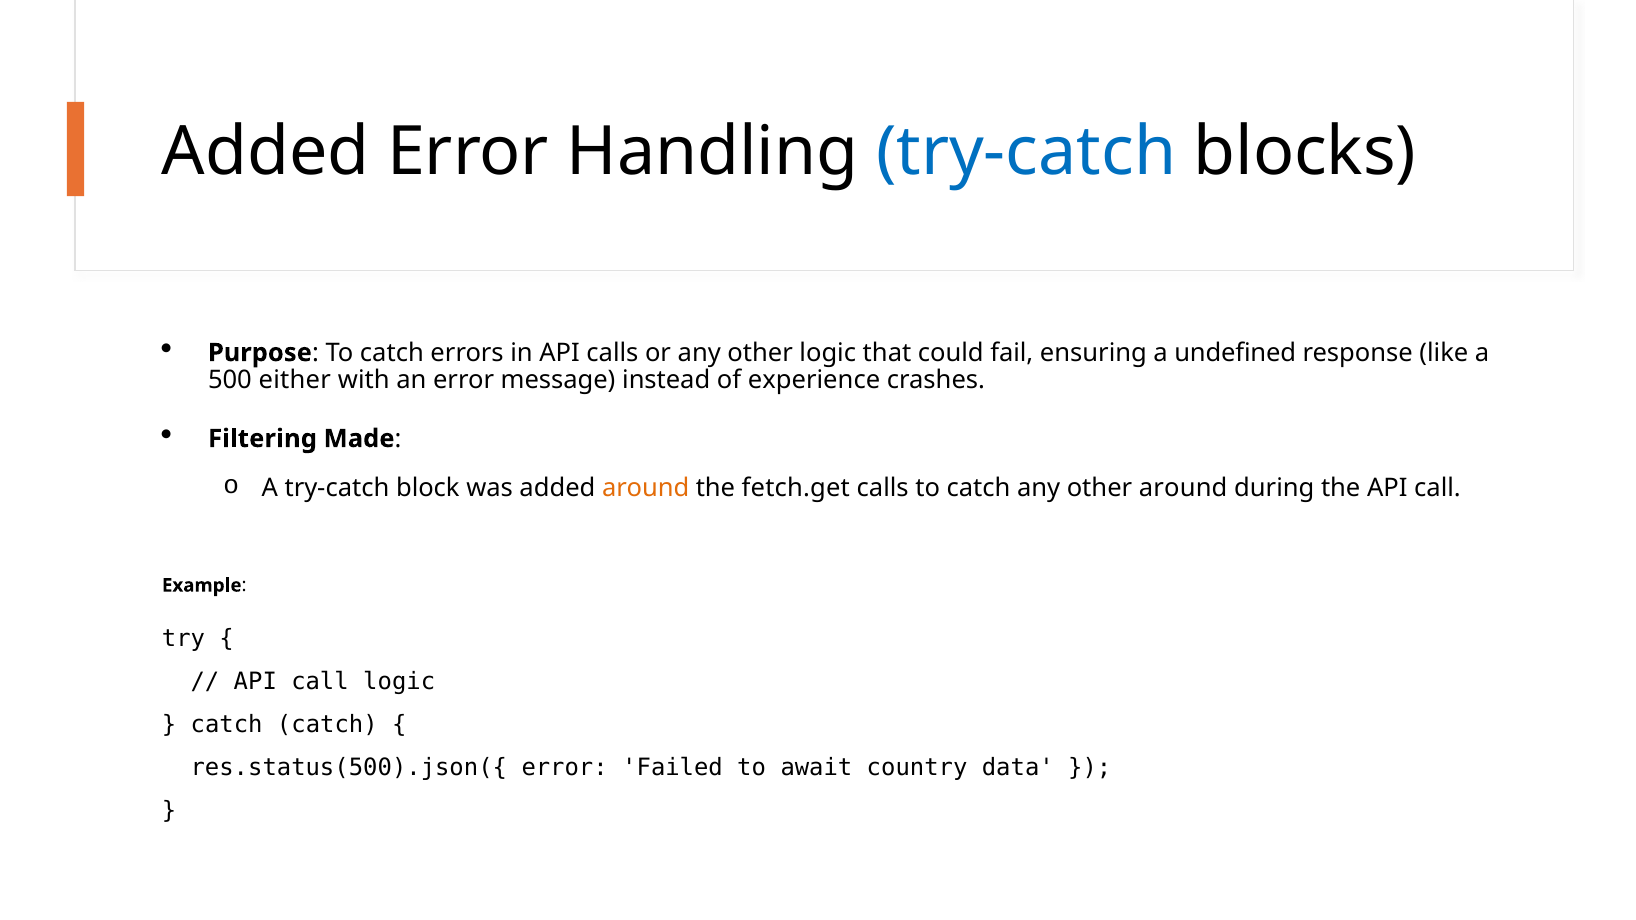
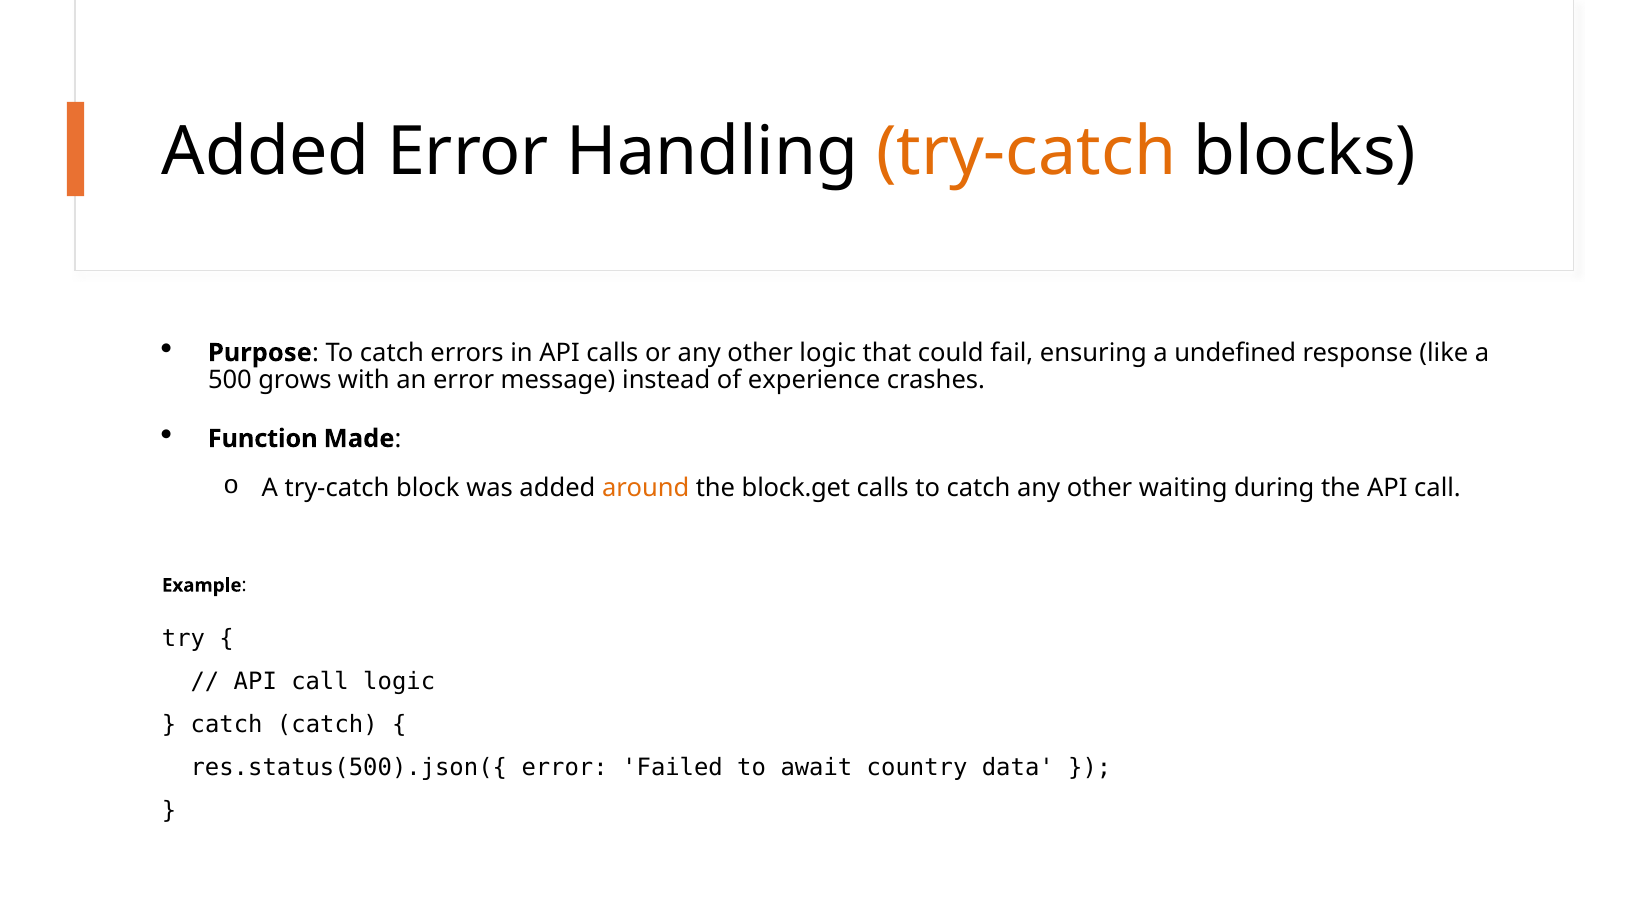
try-catch colour: blue -> orange (1026, 152)
either: either -> grows (295, 380)
Filtering: Filtering -> Function (263, 439)
fetch.get: fetch.get -> block.get (796, 488)
other around: around -> waiting (1183, 488)
